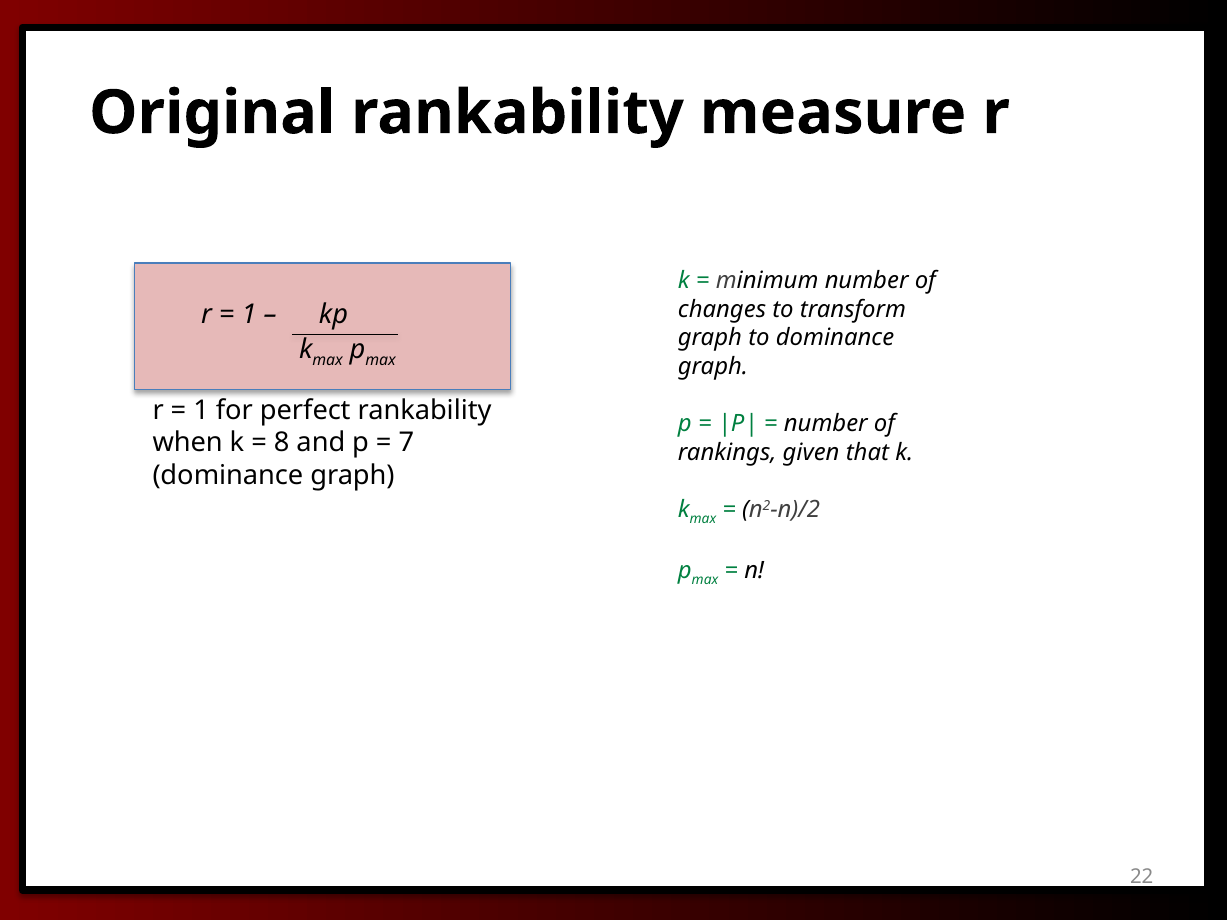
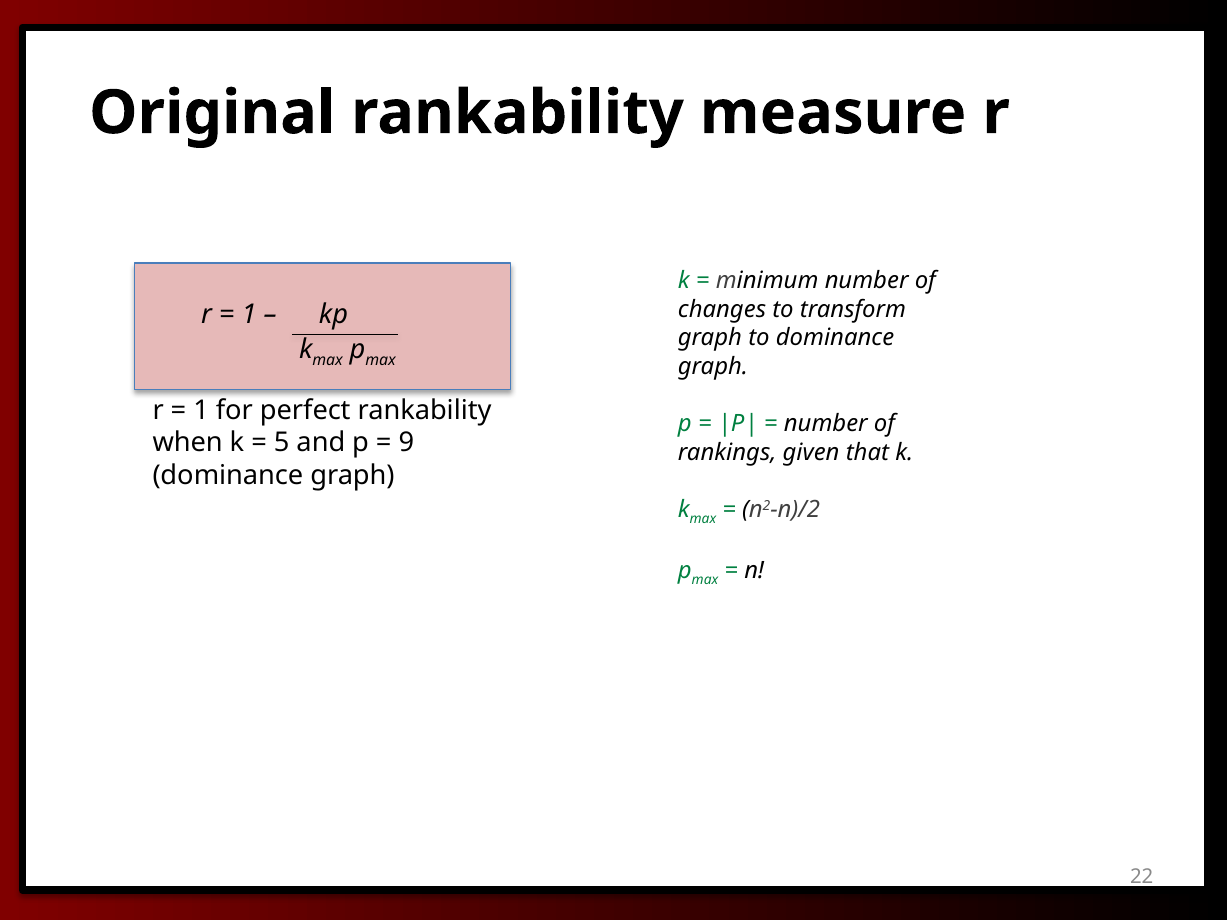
8: 8 -> 5 (282, 443)
7: 7 -> 9 (406, 443)
